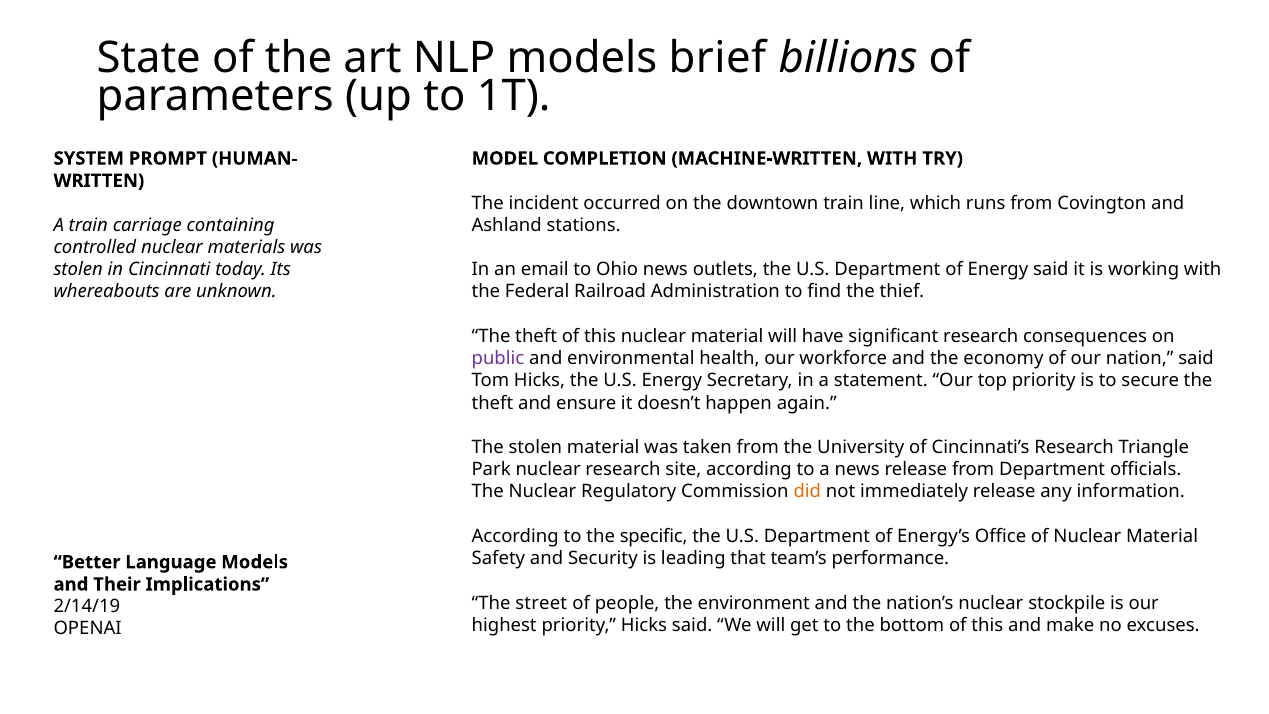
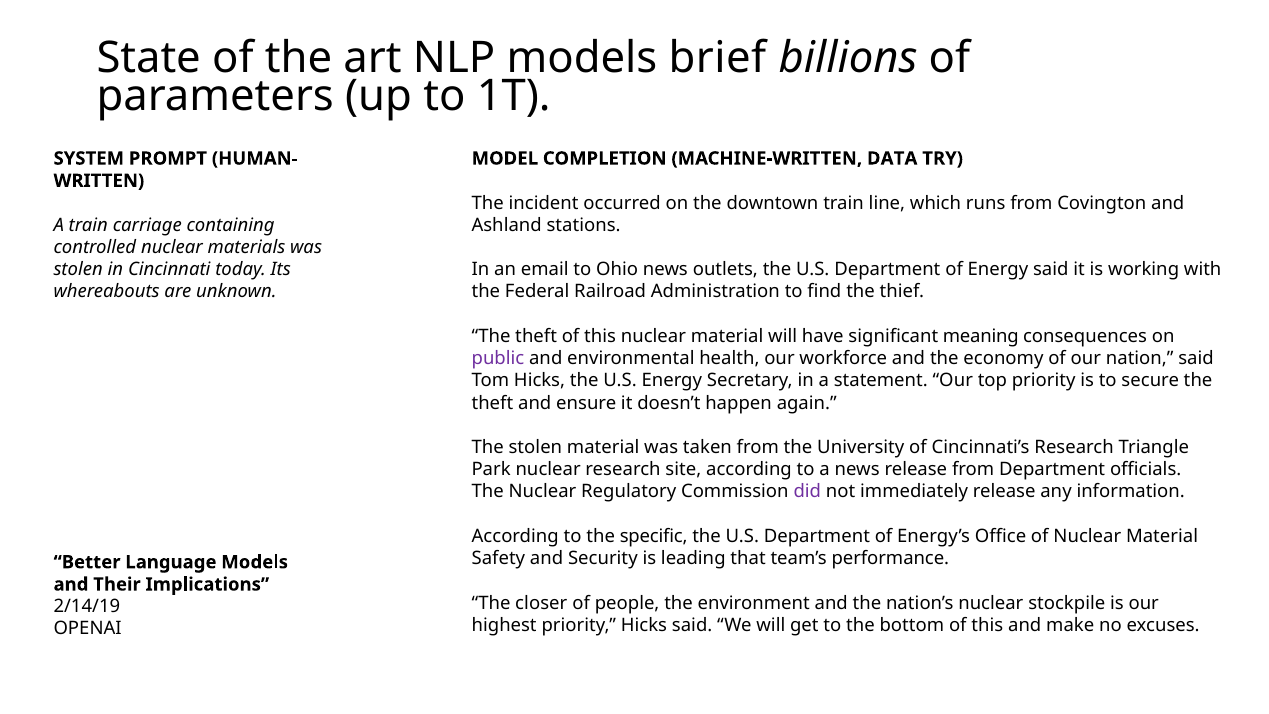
MACHINE-WRITTEN WITH: WITH -> DATA (892, 158)
significant research: research -> meaning (981, 336)
did colour: orange -> purple (807, 492)
street: street -> closer (541, 603)
